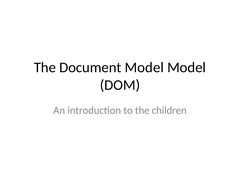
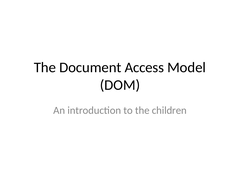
Document Model: Model -> Access (144, 67)
